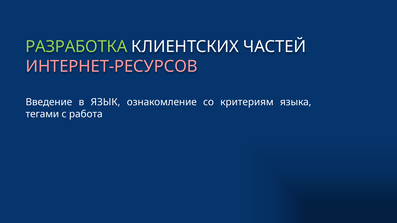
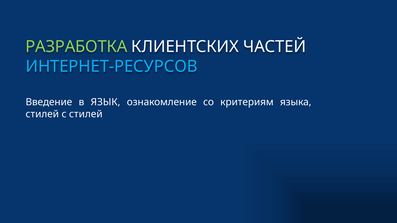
ИНТЕРНЕТ-РЕСУРСОВ colour: pink -> light blue (112, 67)
тегами: тегами -> стилей (42, 114)
с работа: работа -> стилей (86, 114)
